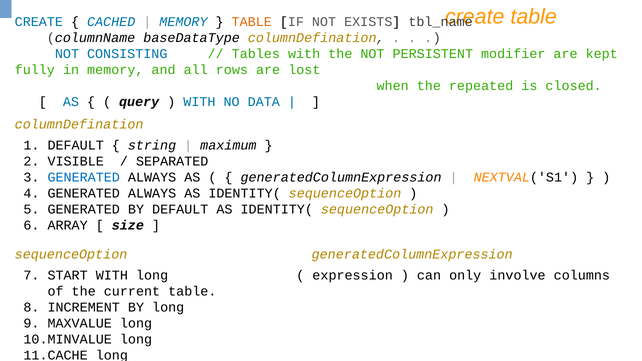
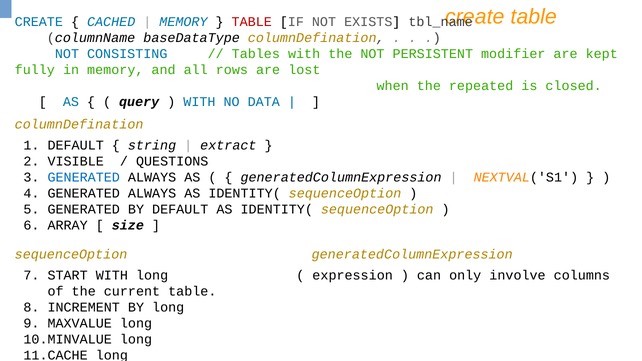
TABLE colour: orange -> red (252, 22)
maximum: maximum -> extract (228, 145)
SEPARATED: SEPARATED -> QUESTIONS (172, 161)
